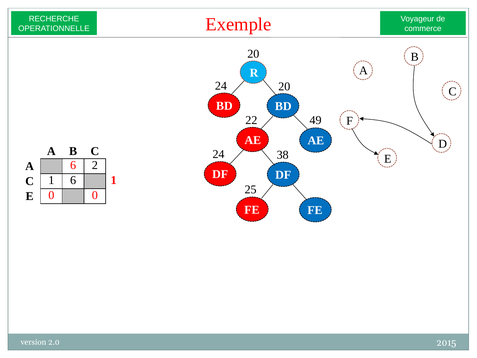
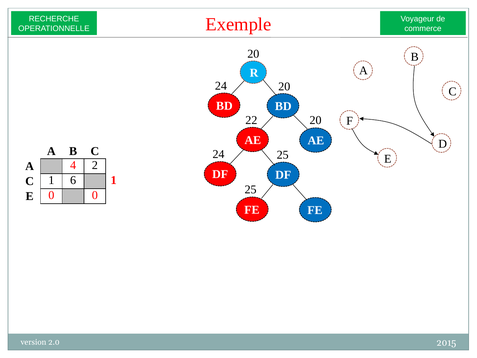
22 49: 49 -> 20 (316, 120)
24 38: 38 -> 25 (283, 155)
A 6: 6 -> 4 (73, 165)
